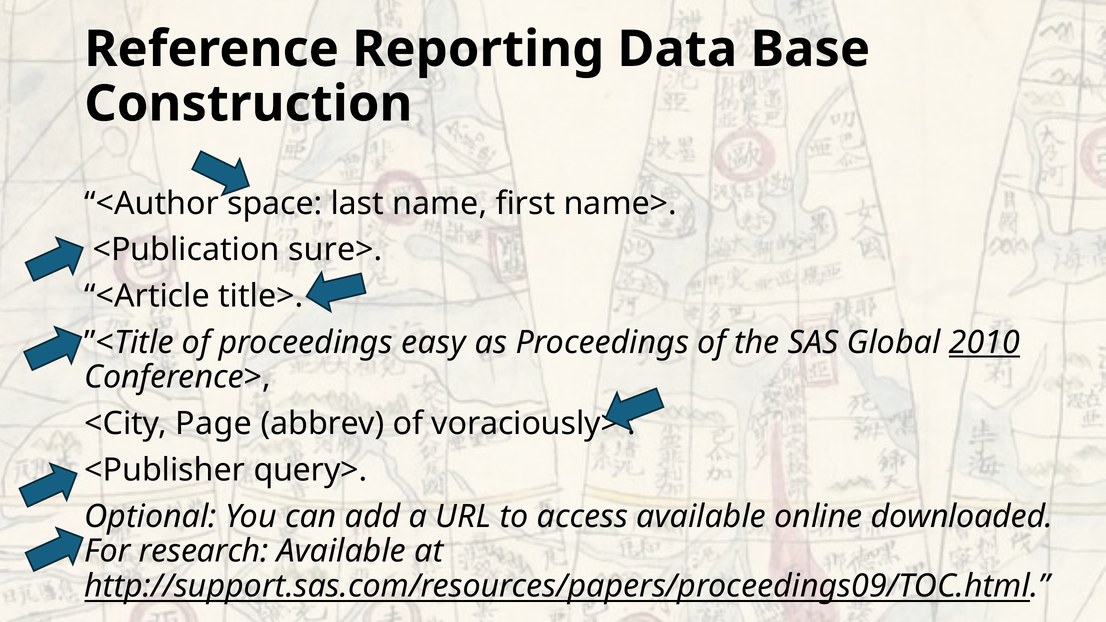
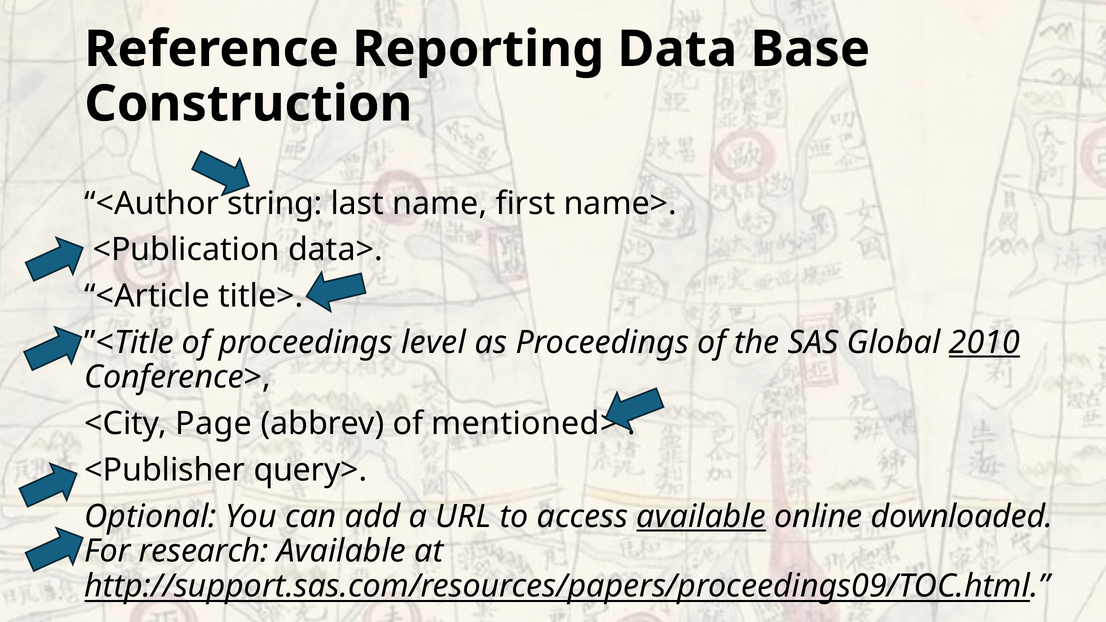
space: space -> string (275, 203)
sure>: sure> -> data> (335, 250)
easy: easy -> level (434, 343)
voraciously>: voraciously> -> mentioned> (525, 424)
available underline: none -> present (701, 517)
